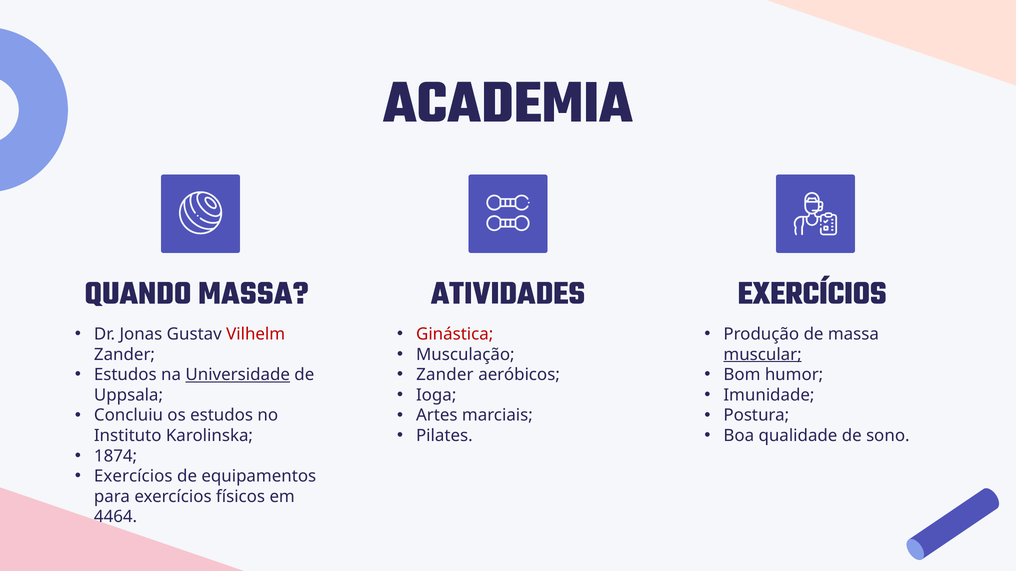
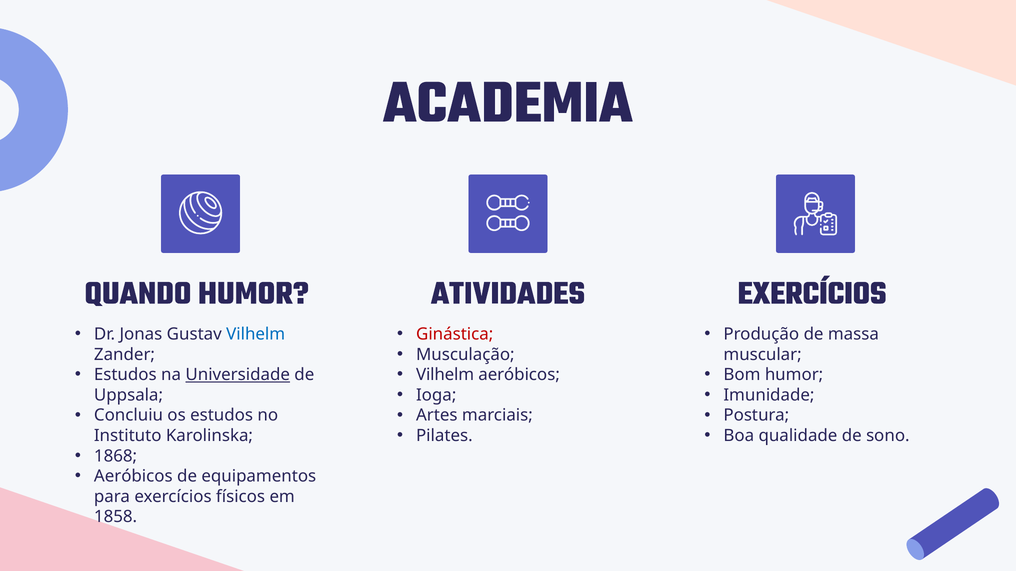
QUANDO MASSA: MASSA -> HUMOR (253, 293)
Vilhelm colour: red -> blue (256, 334)
muscular underline: present -> none (763, 355)
Zander: Zander -> Vilhelm (445, 375)
1874: 1874 -> 1868 (116, 456)
Exercícios: Exercícios -> Aeróbicos (133, 477)
4464: 4464 -> 1858 (116, 517)
